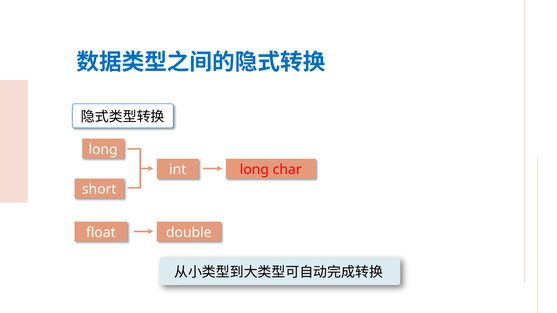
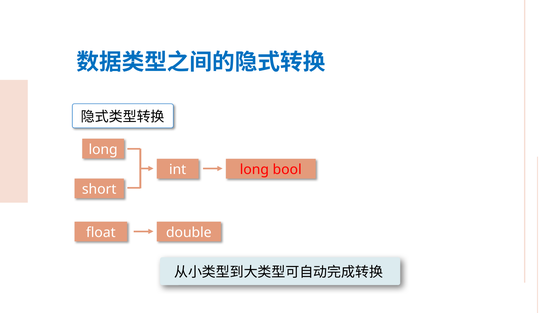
char: char -> bool (287, 170)
